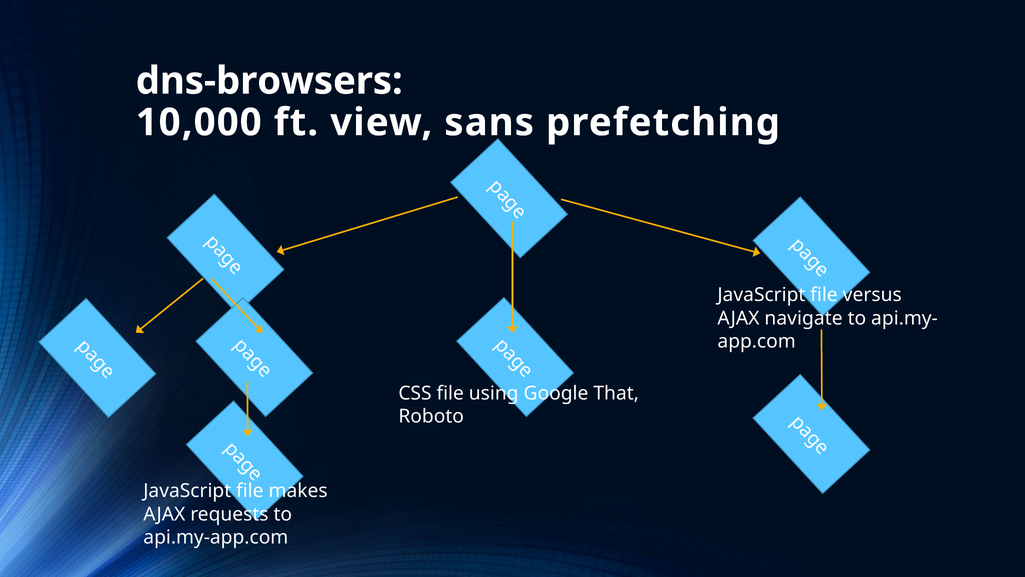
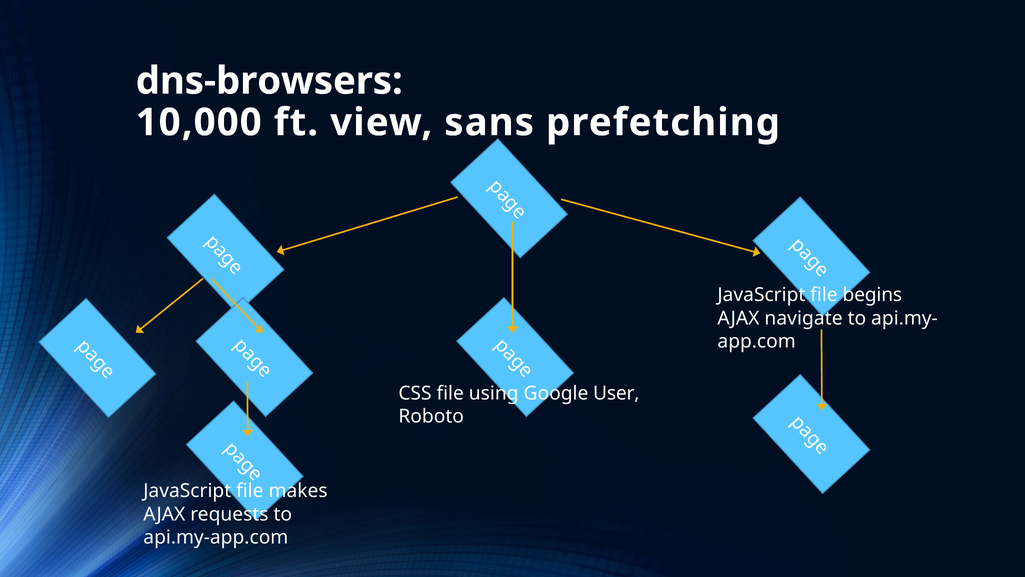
versus: versus -> begins (872, 295)
That: That -> User (616, 393)
